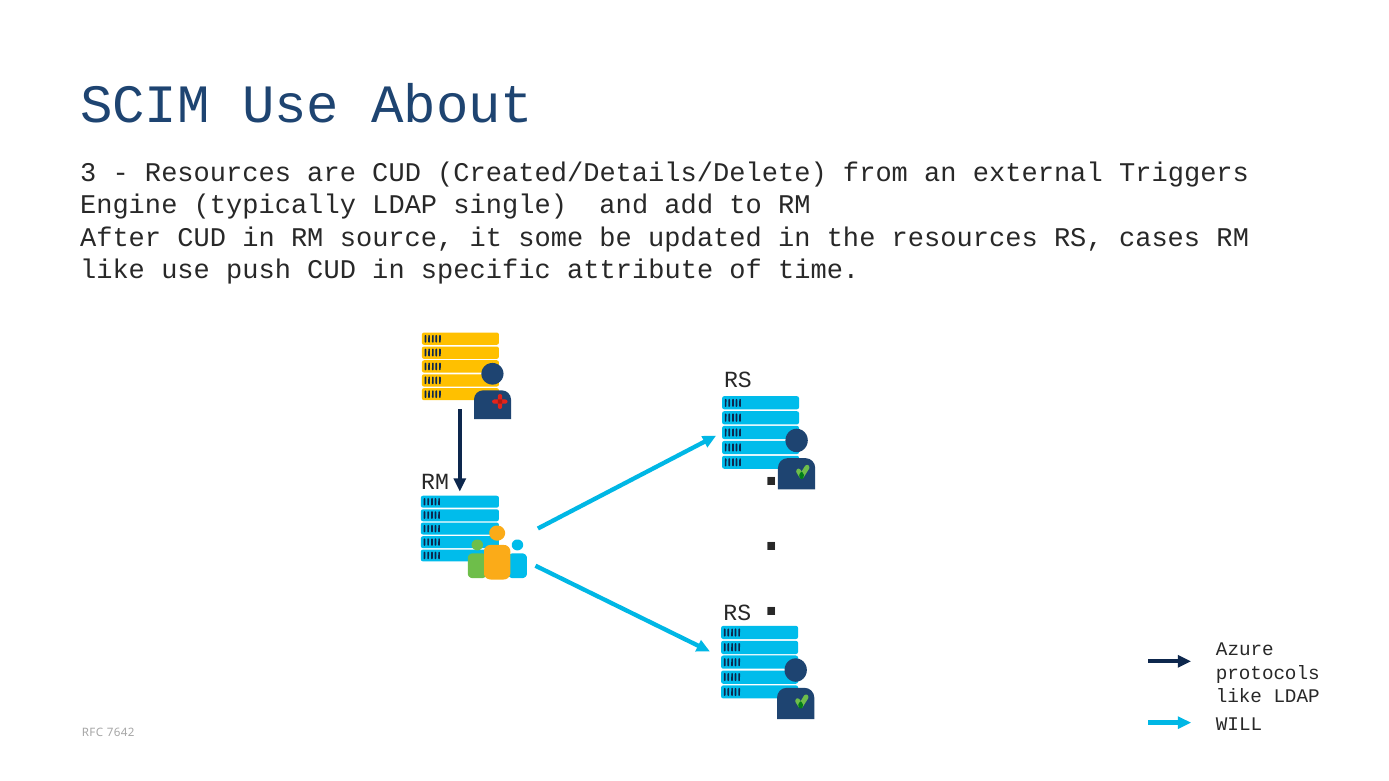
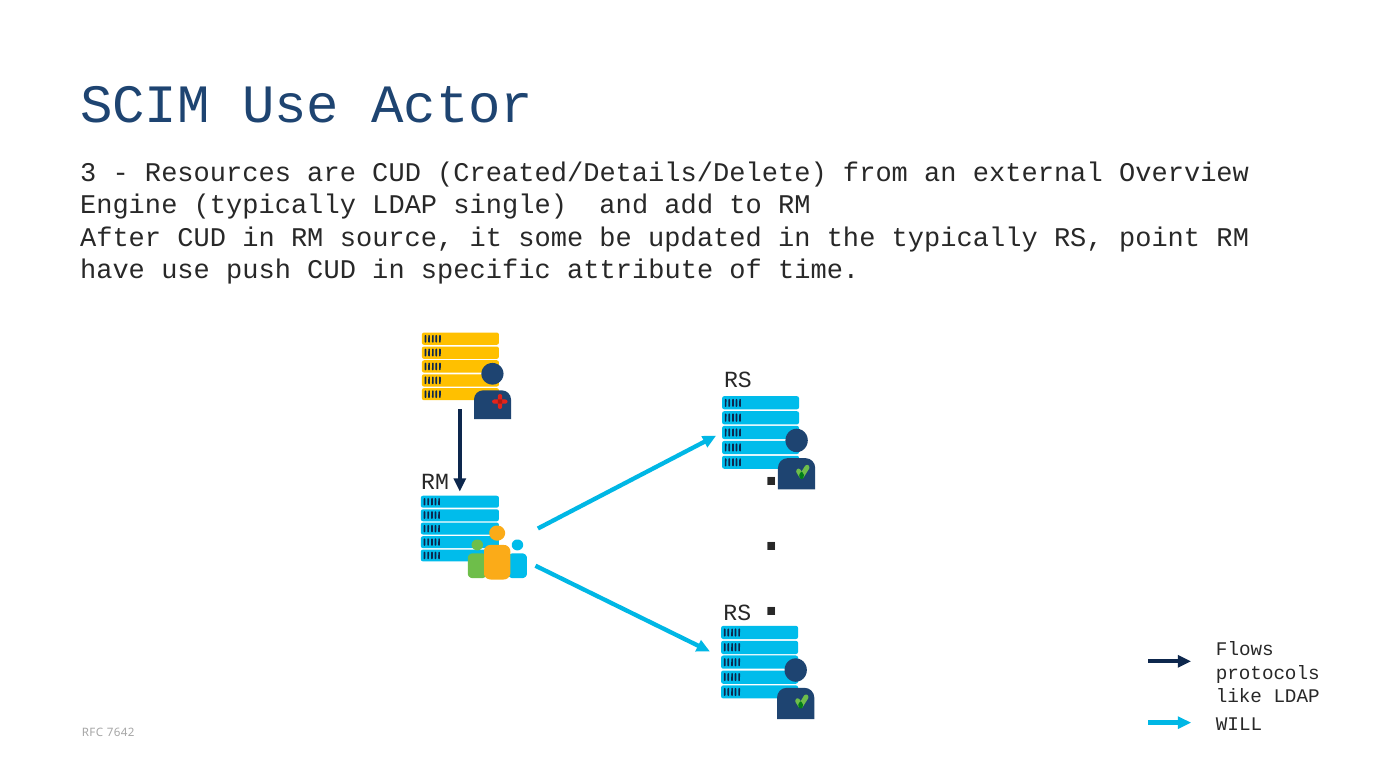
About: About -> Actor (452, 105)
Triggers: Triggers -> Overview (1184, 173)
the resources: resources -> typically (965, 237)
cases: cases -> point (1160, 237)
like: like -> have (113, 270)
Azure: Azure -> Flows (1245, 650)
